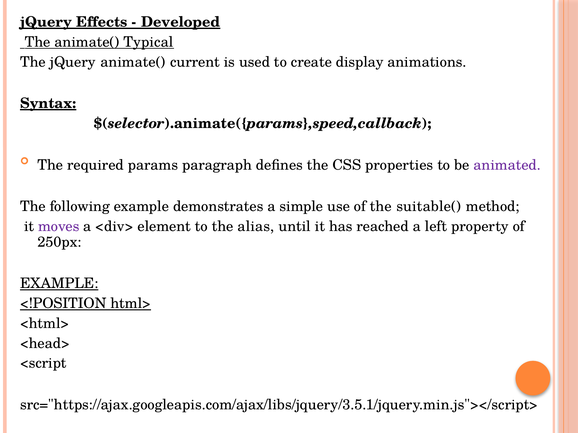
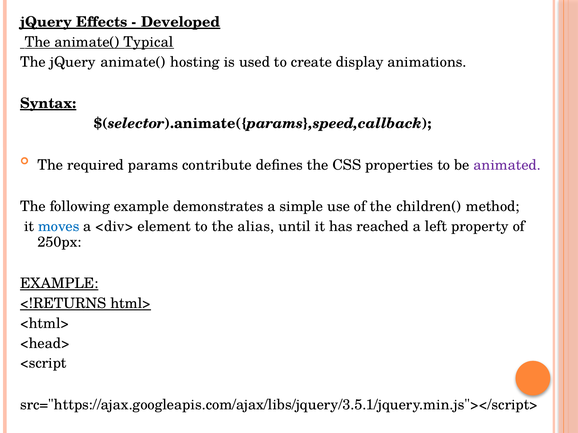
current: current -> hosting (195, 62)
paragraph: paragraph -> contribute (217, 165)
suitable(: suitable( -> children( (429, 207)
moves colour: purple -> blue (59, 227)
<!POSITION: <!POSITION -> <!RETURNS (63, 304)
